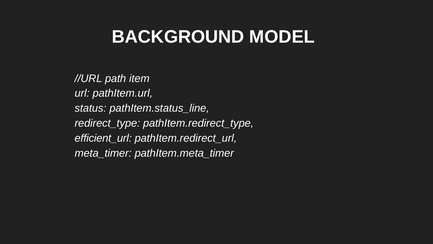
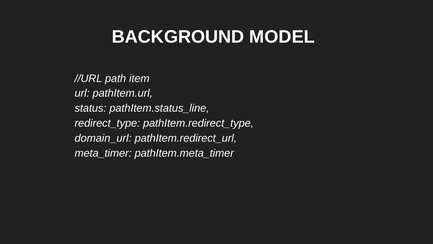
efficient_url: efficient_url -> domain_url (103, 138)
